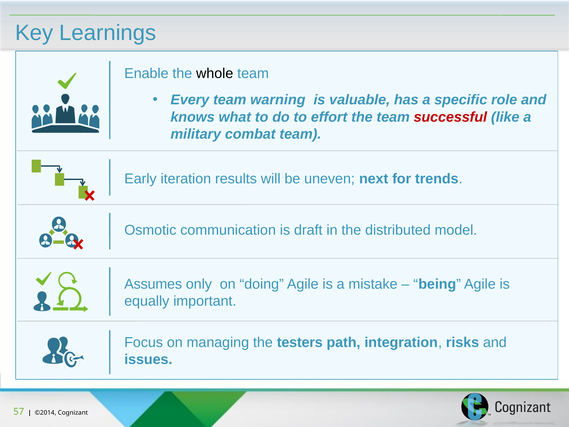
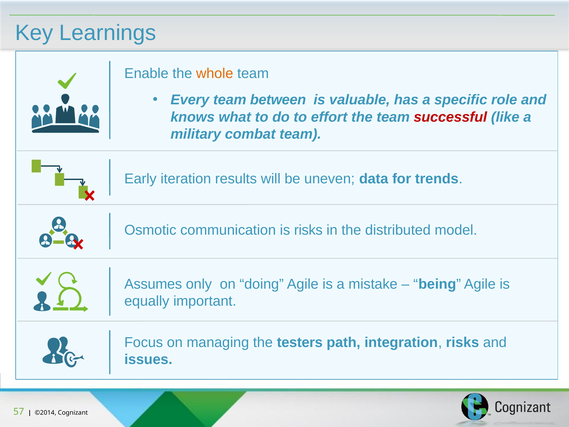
whole colour: black -> orange (215, 73)
warning: warning -> between (278, 100)
next: next -> data (374, 179)
is draft: draft -> risks (308, 230)
